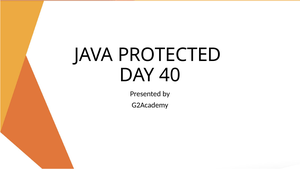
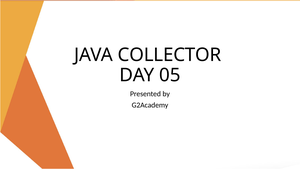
PROTECTED: PROTECTED -> COLLECTOR (169, 55)
40: 40 -> 05 (170, 75)
